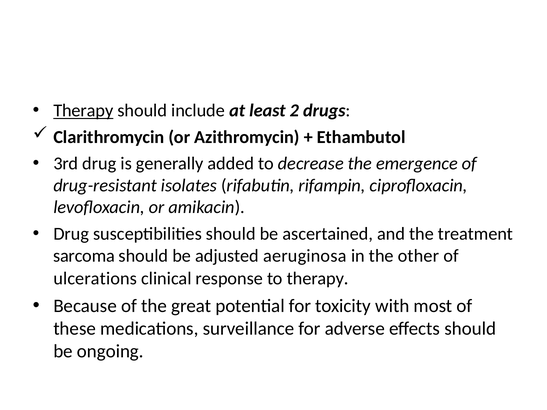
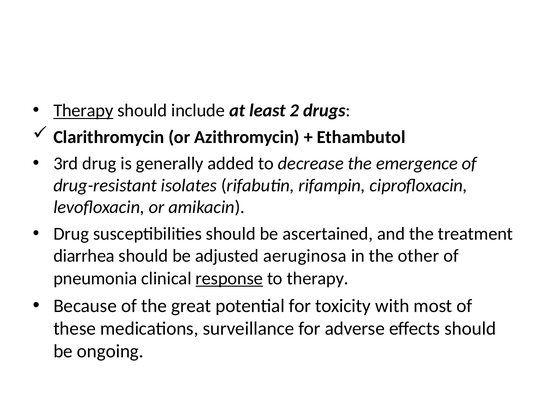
sarcoma: sarcoma -> diarrhea (84, 256)
ulcerations: ulcerations -> pneumonia (95, 279)
response underline: none -> present (229, 279)
